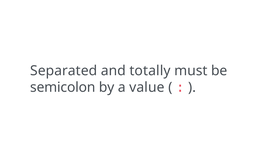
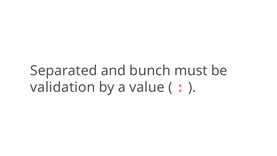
totally: totally -> bunch (150, 71)
semicolon: semicolon -> validation (63, 87)
